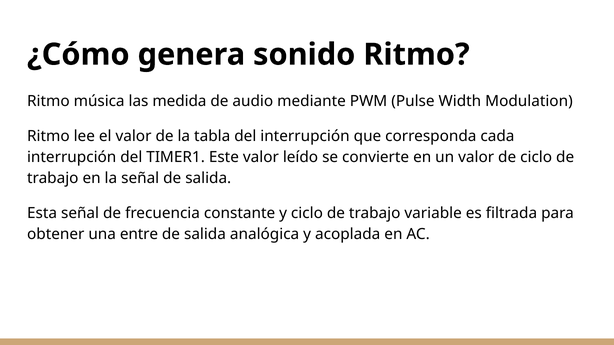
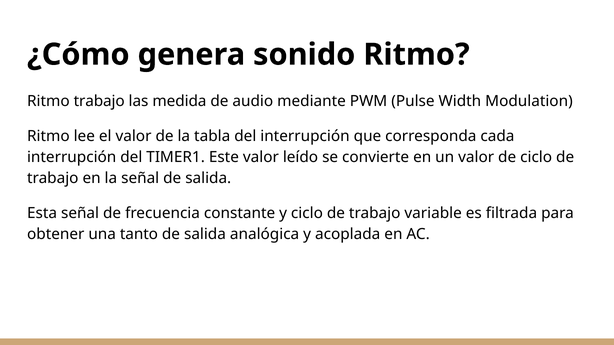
Ritmo música: música -> trabajo (99, 101)
entre: entre -> tanto (139, 235)
